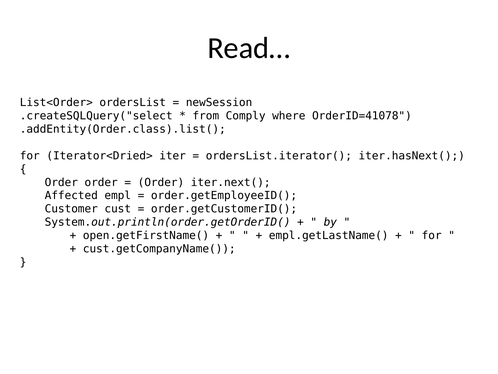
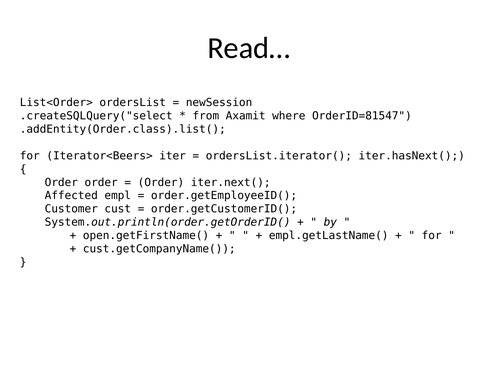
Comply: Comply -> Axamit (246, 116)
OrderID=41078: OrderID=41078 -> OrderID=81547 (362, 116)
Iterator<Dried>: Iterator<Dried> -> Iterator<Beers> (100, 156)
